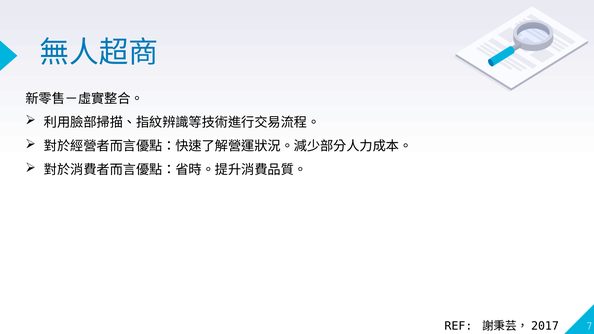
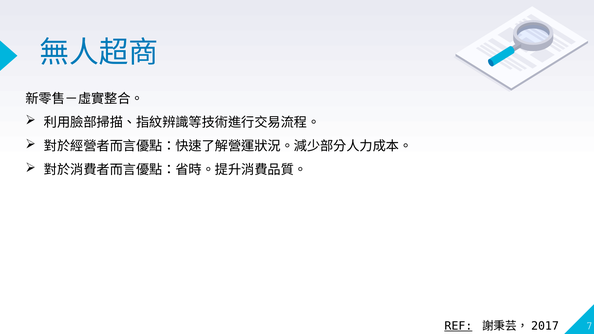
REF underline: none -> present (458, 326)
